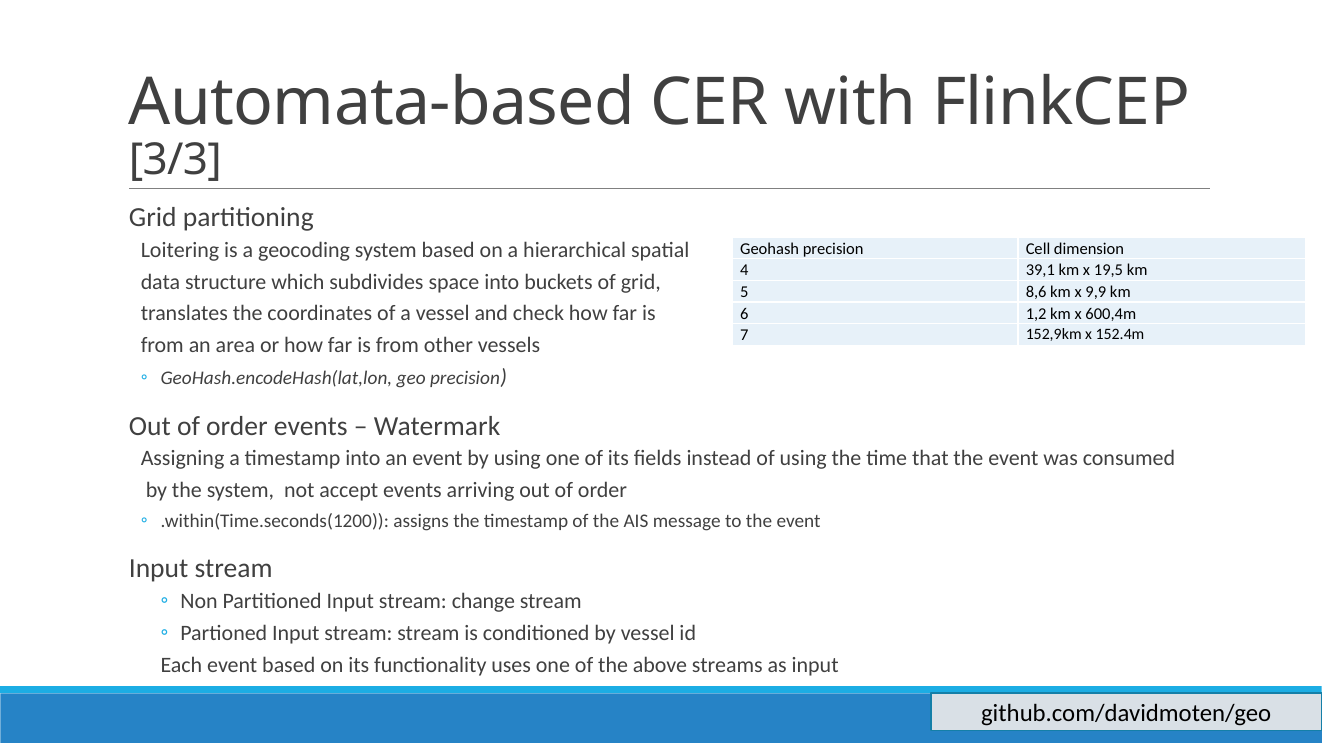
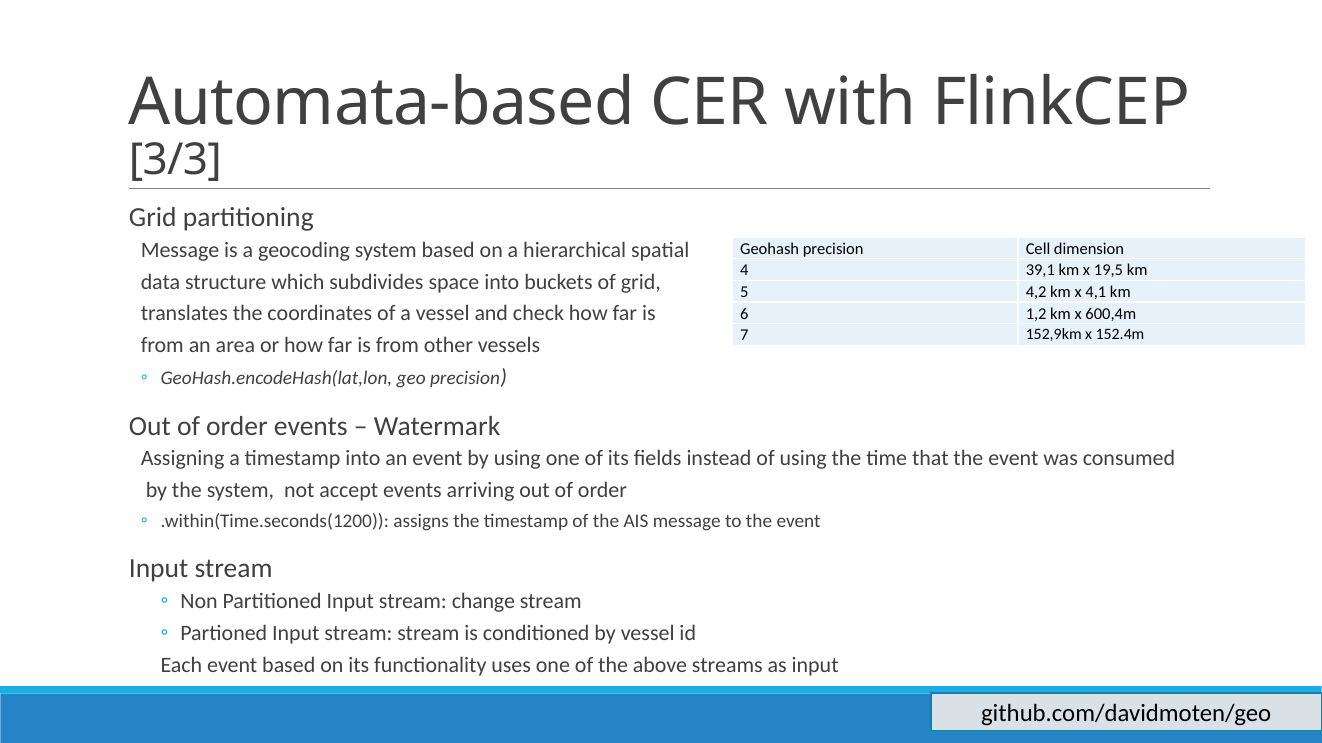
Loitering: Loitering -> Message (180, 250)
8,6: 8,6 -> 4,2 (1036, 292)
9,9: 9,9 -> 4,1 (1096, 292)
